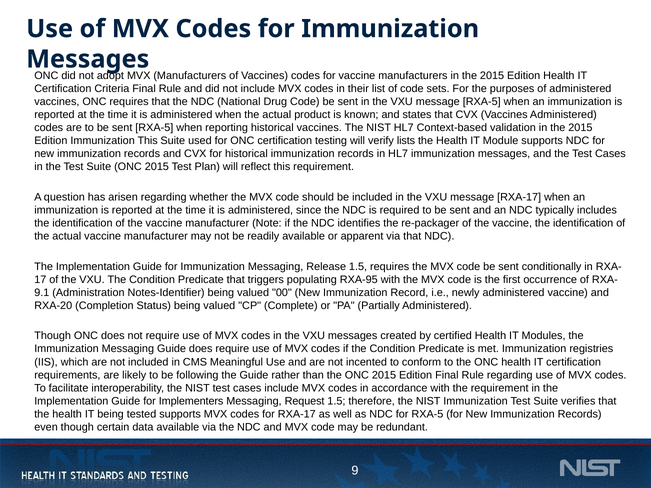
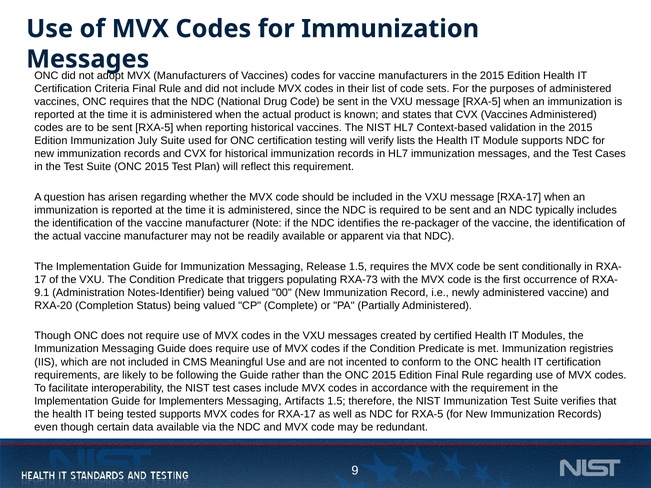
Immunization This: This -> July (147, 141)
RXA-95: RXA-95 -> RXA-73 (359, 280)
Request: Request -> Artifacts (304, 401)
